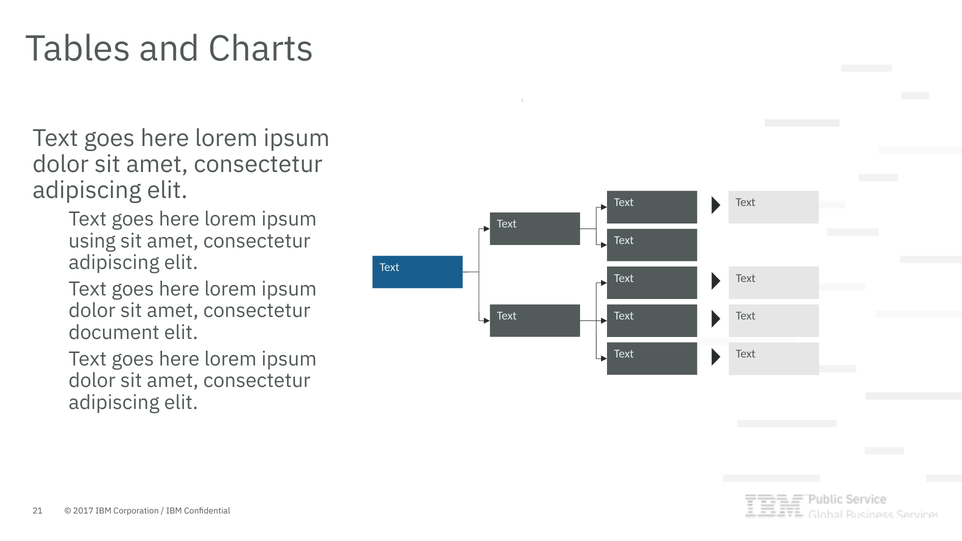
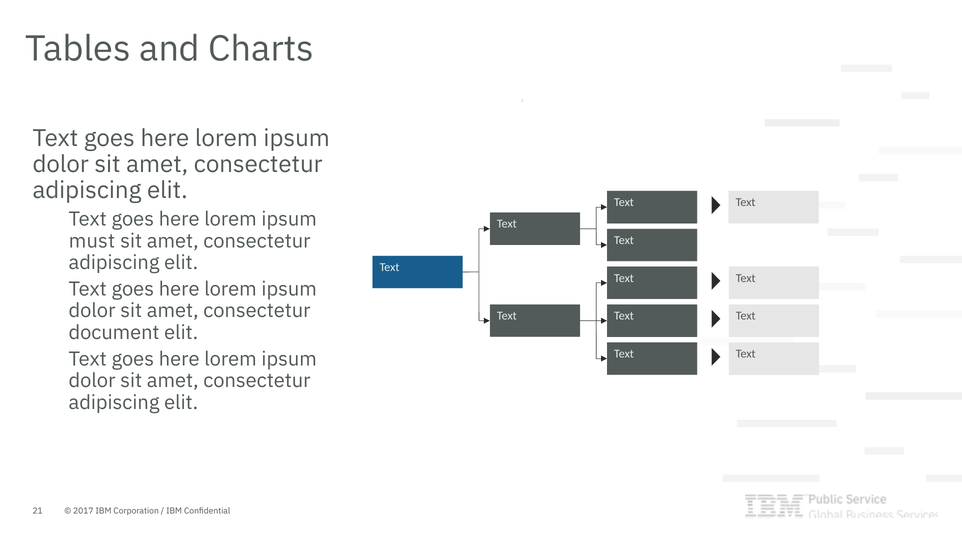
using: using -> must (92, 241)
